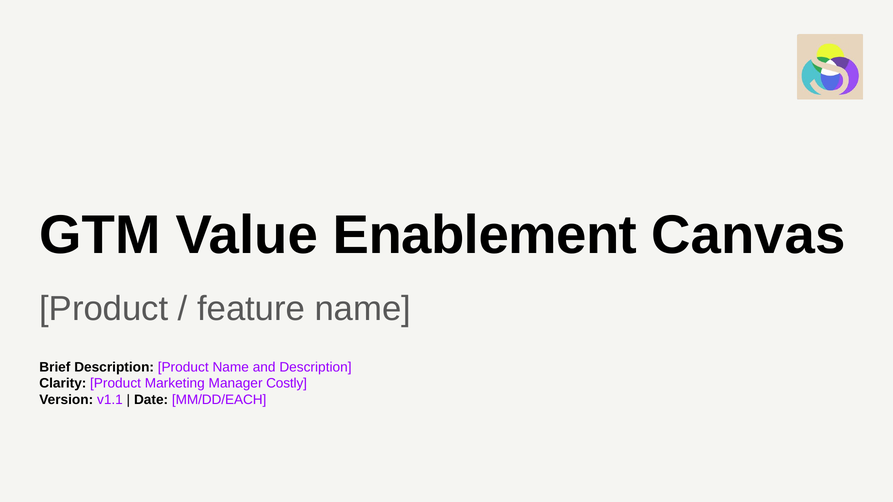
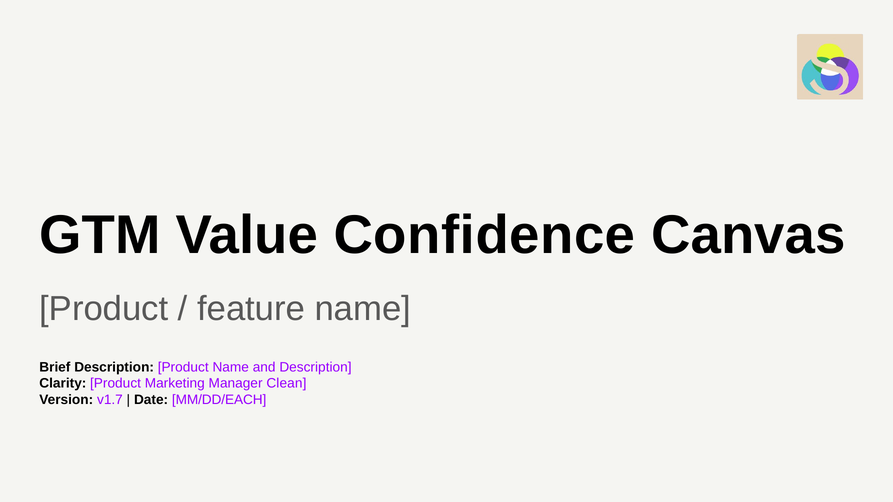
Enablement: Enablement -> Confidence (484, 235)
Costly: Costly -> Clean (286, 384)
v1.1: v1.1 -> v1.7 (110, 400)
